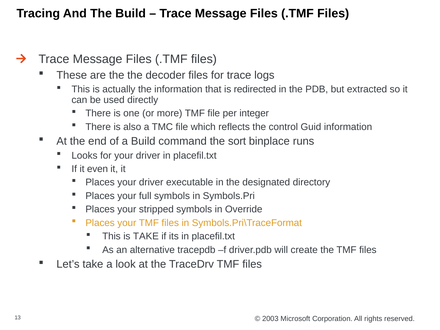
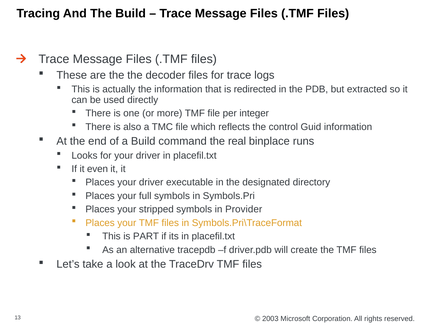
sort: sort -> real (237, 141)
Override: Override -> Provider (244, 209)
is TAKE: TAKE -> PART (146, 236)
